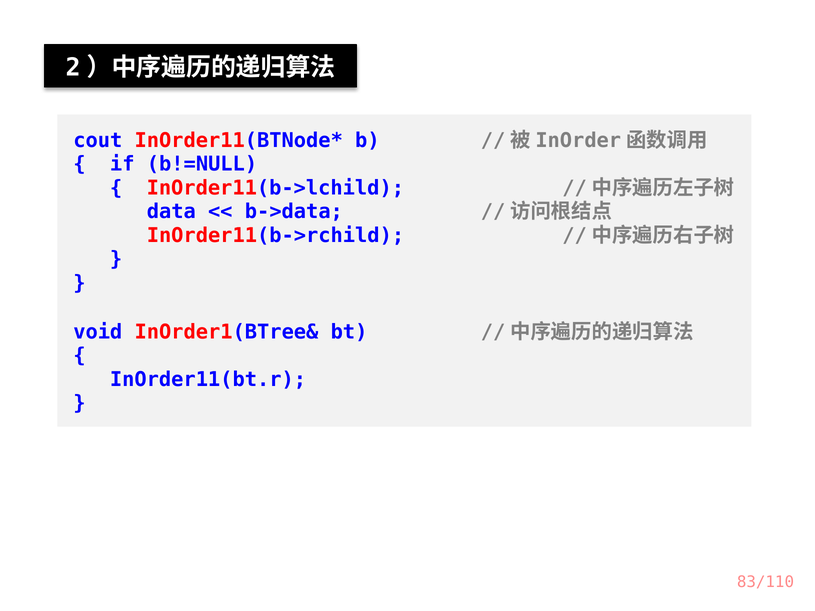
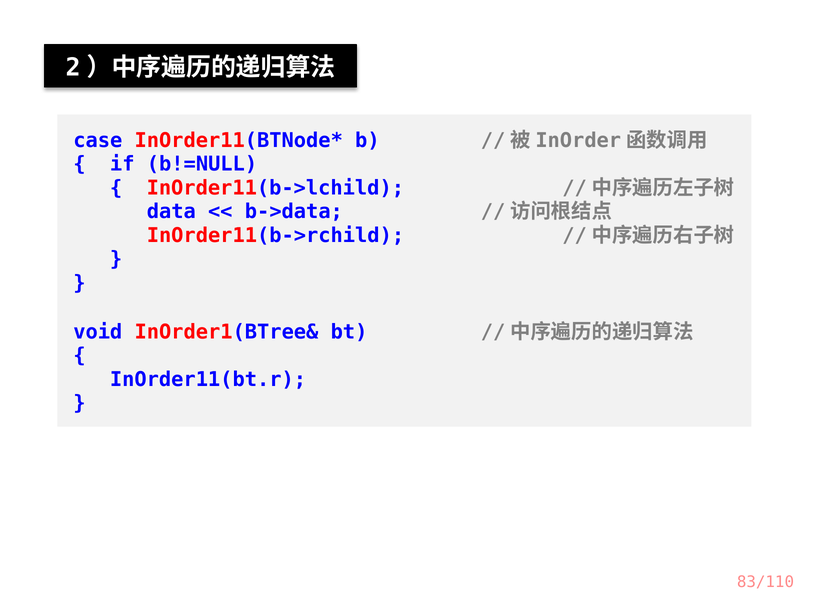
cout: cout -> case (98, 140)
